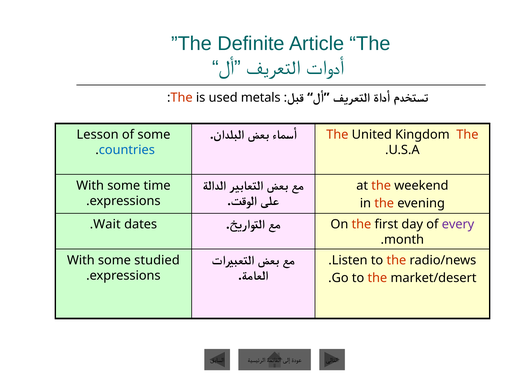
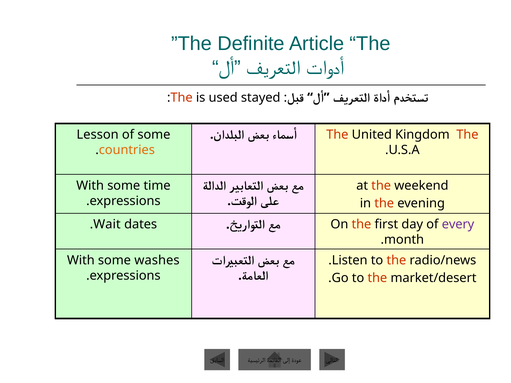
metals: metals -> stayed (261, 98)
countries colour: blue -> orange (127, 150)
studied: studied -> washes (157, 260)
